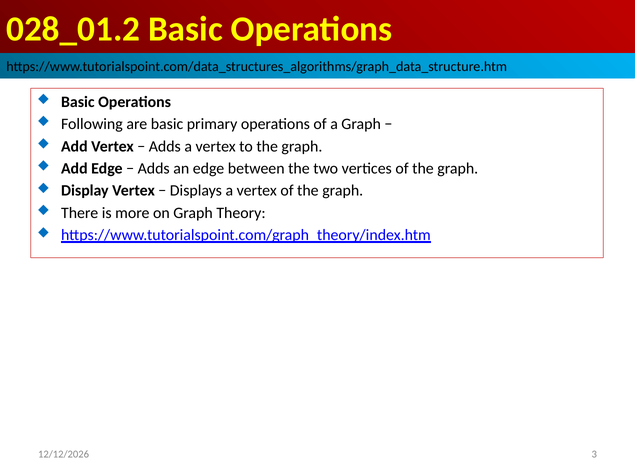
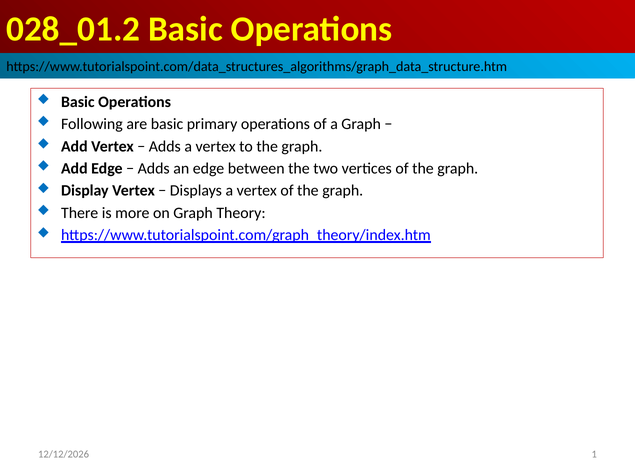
3: 3 -> 1 (594, 455)
